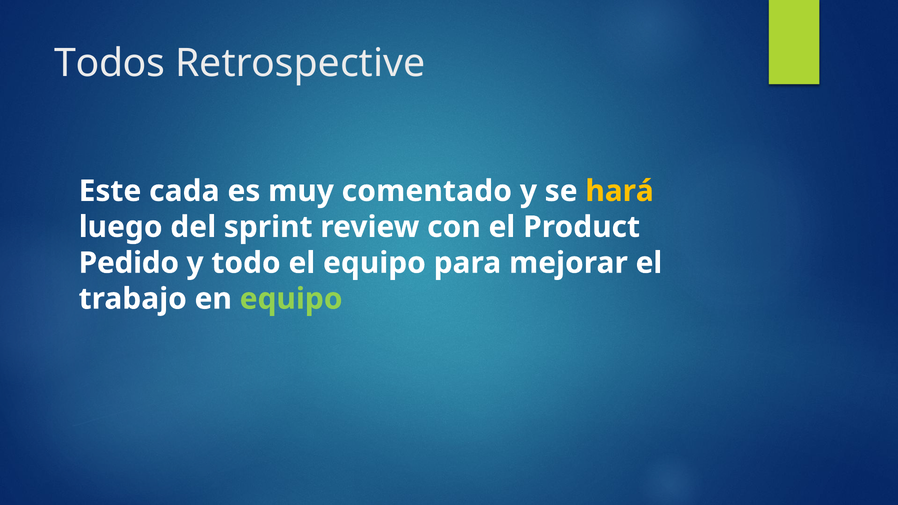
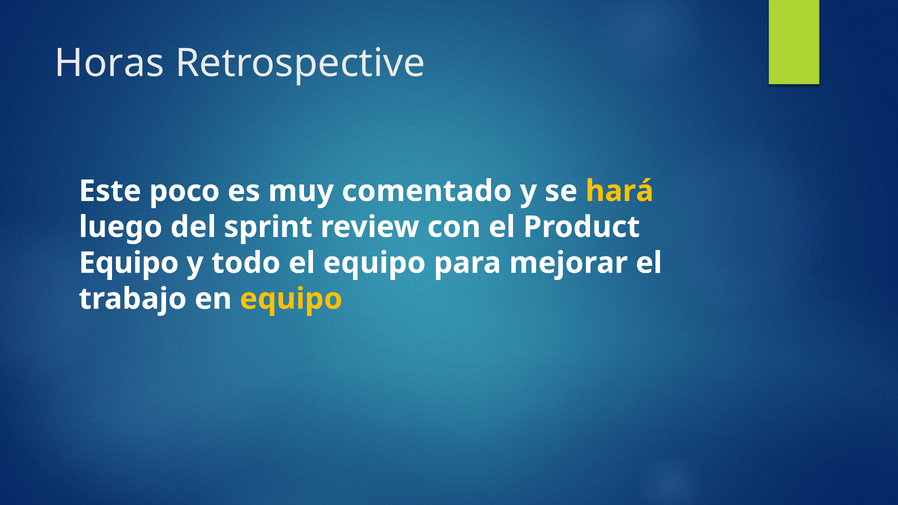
Todos: Todos -> Horas (110, 63)
cada: cada -> poco (185, 191)
Pedido: Pedido -> Equipo (129, 263)
equipo colour: light green -> yellow (291, 299)
